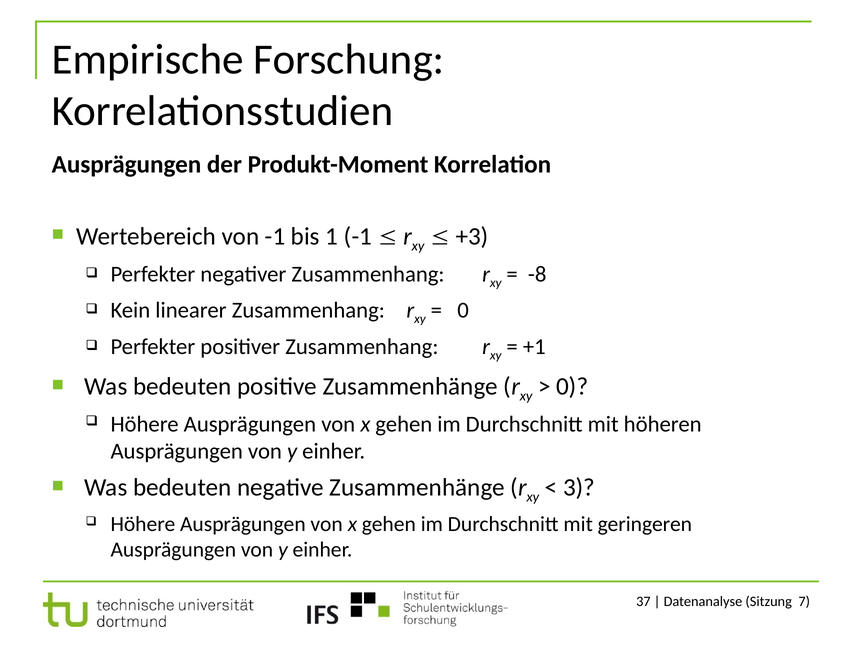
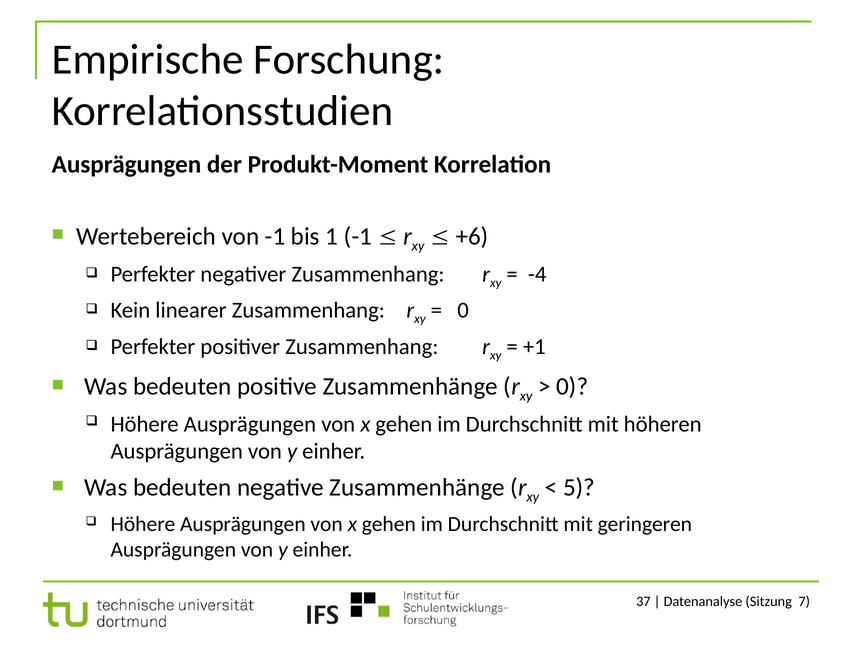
+3: +3 -> +6 (472, 236)
-8: -8 -> -4 (537, 274)
3: 3 -> 5 (579, 488)
